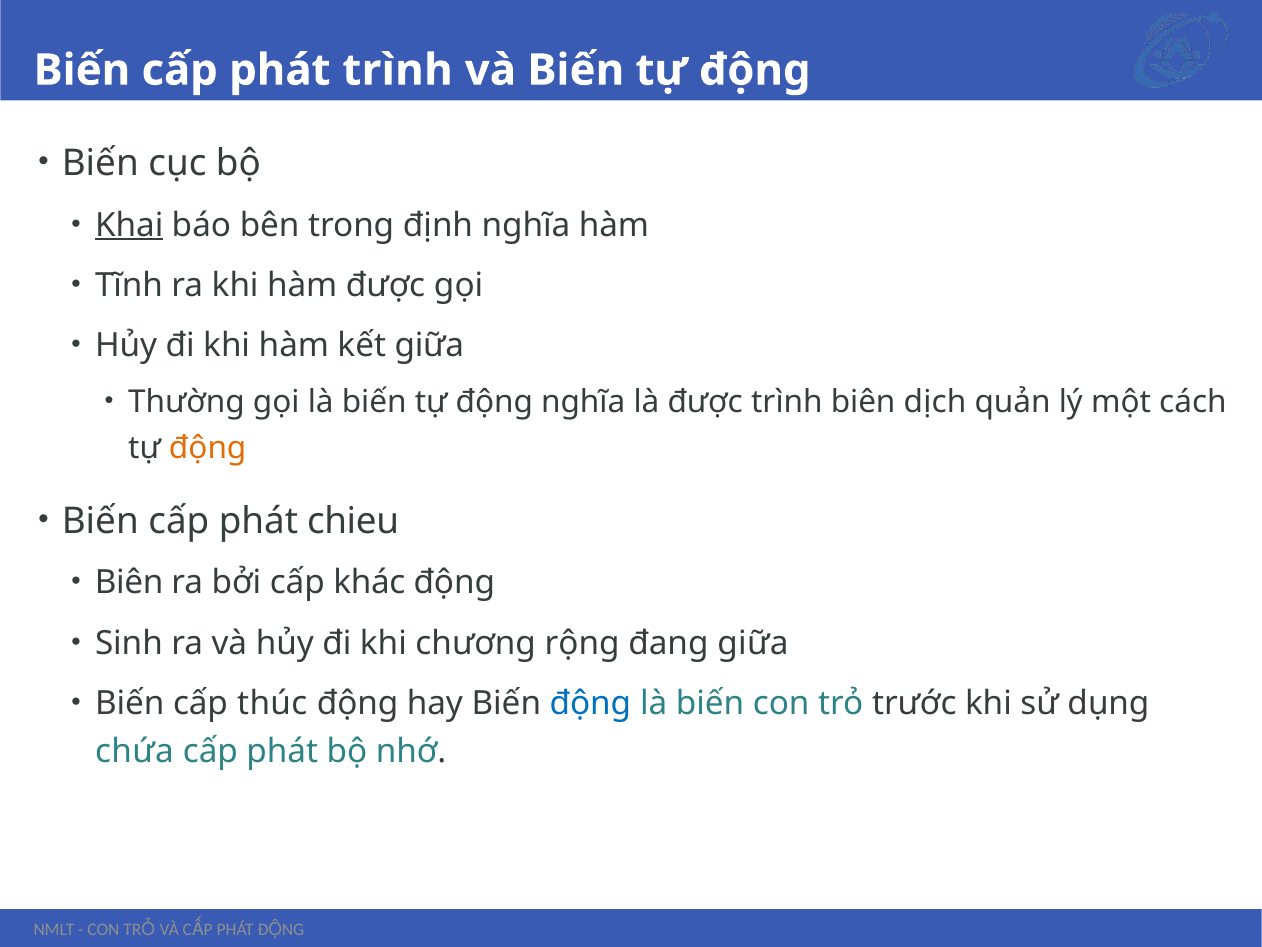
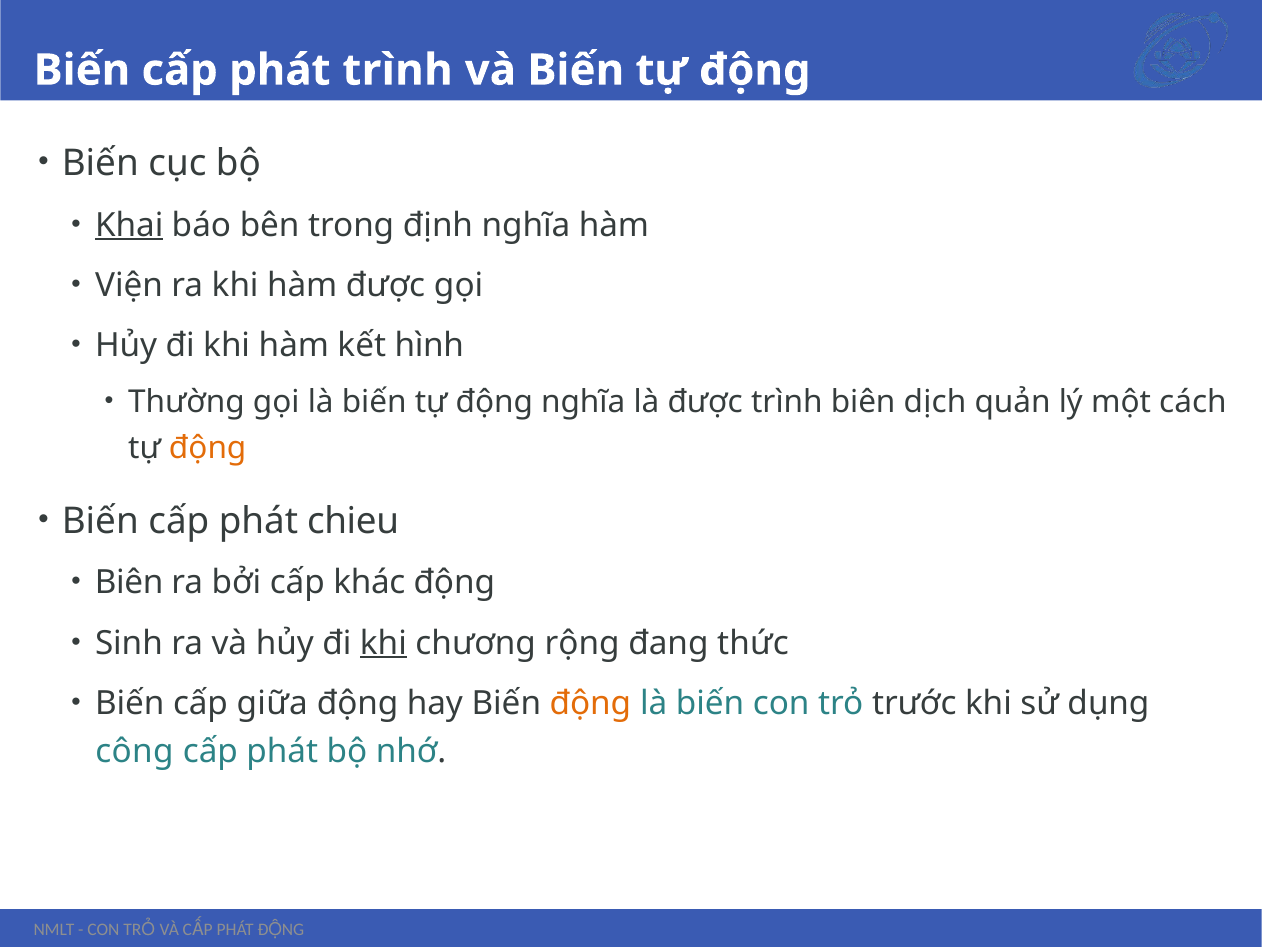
Tĩnh: Tĩnh -> Viện (129, 285)
kết giữa: giữa -> hình (429, 345)
khi underline: none -> present (383, 643)
đang giữa: giữa -> thức (753, 643)
thúc: thúc -> giữa (272, 703)
động colour: blue -> orange (590, 703)
chứa: chứa -> công (134, 751)
